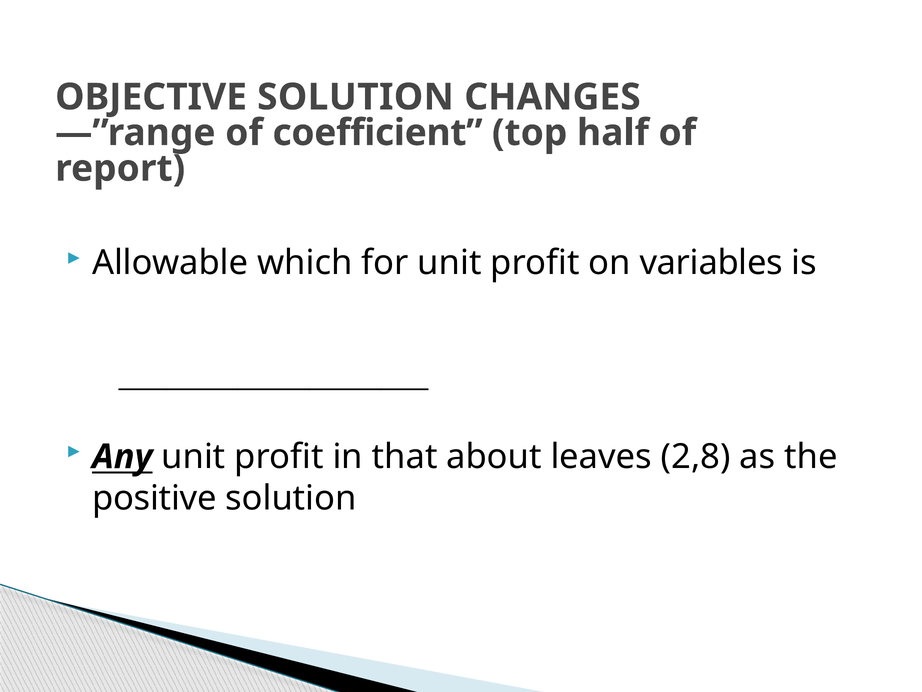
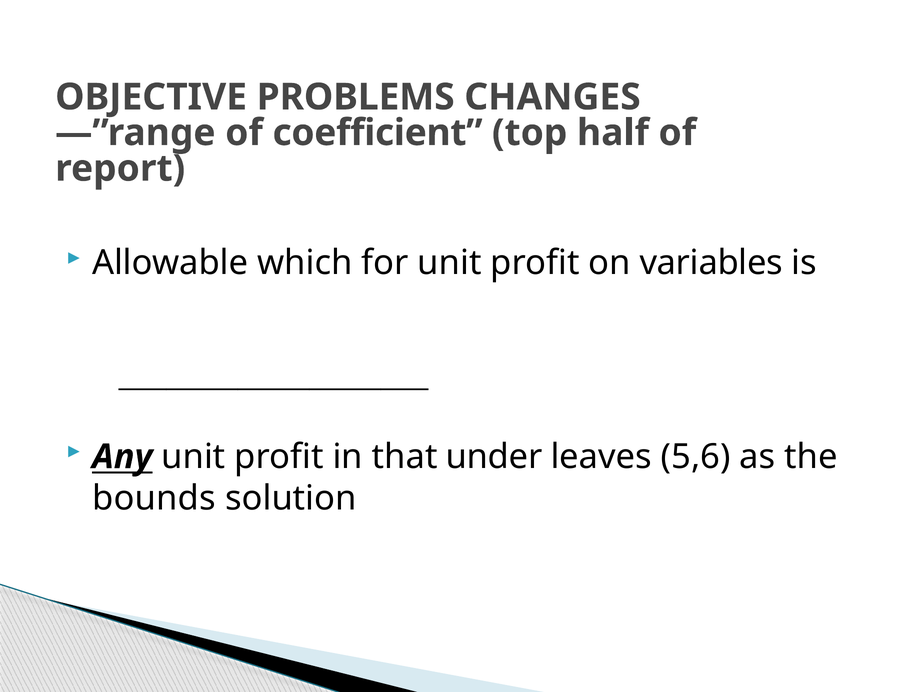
OBJECTIVE SOLUTION: SOLUTION -> PROBLEMS (356, 97)
about: about -> under (494, 456)
2,8: 2,8 -> 5,6 (696, 456)
positive: positive -> bounds (154, 498)
